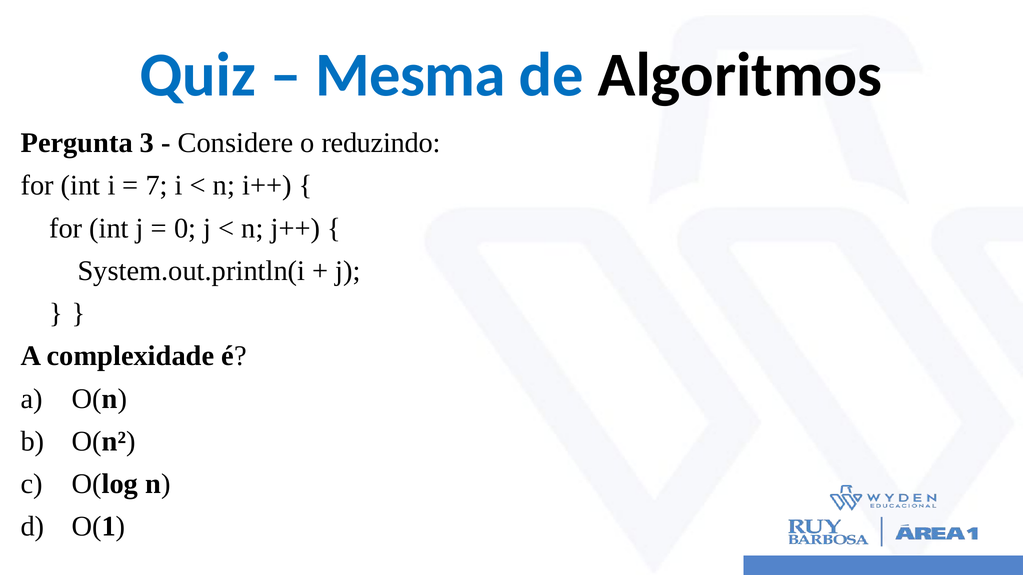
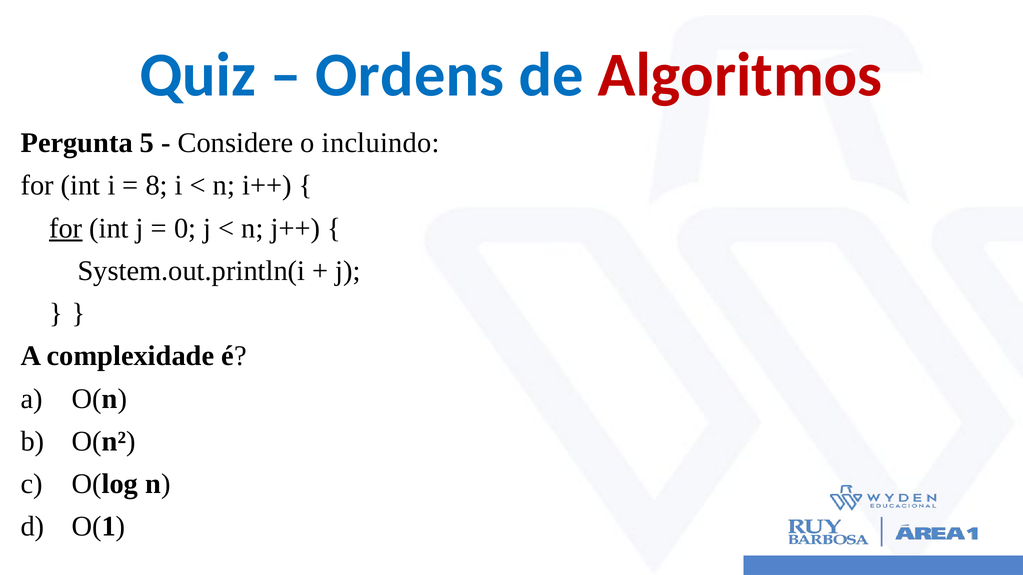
Mesma: Mesma -> Ordens (410, 75)
Algoritmos colour: black -> red (740, 75)
3: 3 -> 5 (147, 143)
reduzindo: reduzindo -> incluindo (381, 143)
7: 7 -> 8 (157, 186)
for underline: none -> present (66, 228)
